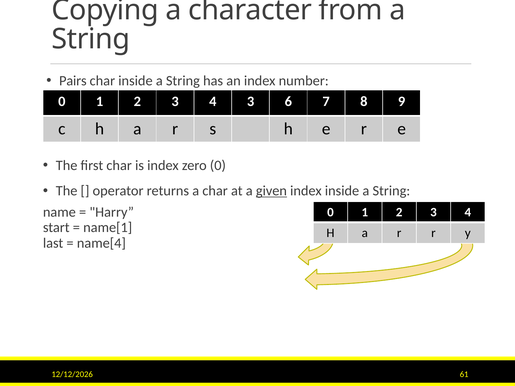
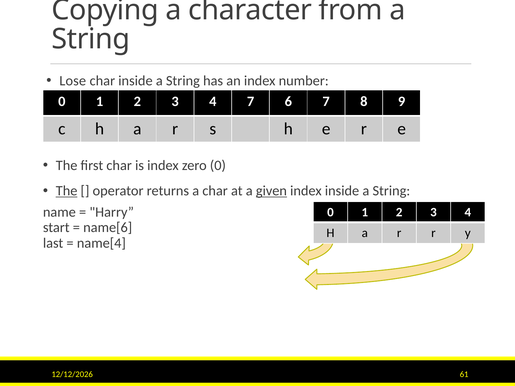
Pairs: Pairs -> Lose (73, 81)
4 3: 3 -> 7 (251, 102)
The underline: none -> present (67, 191)
name[1: name[1 -> name[6 (108, 228)
